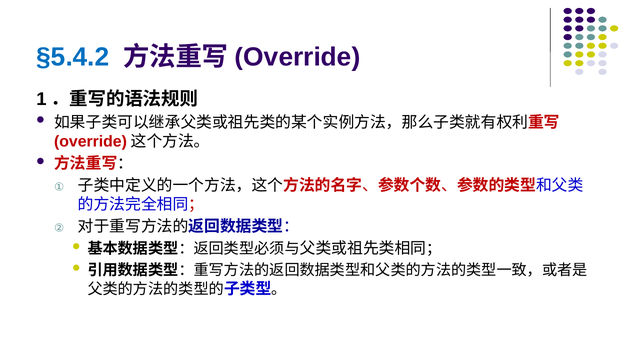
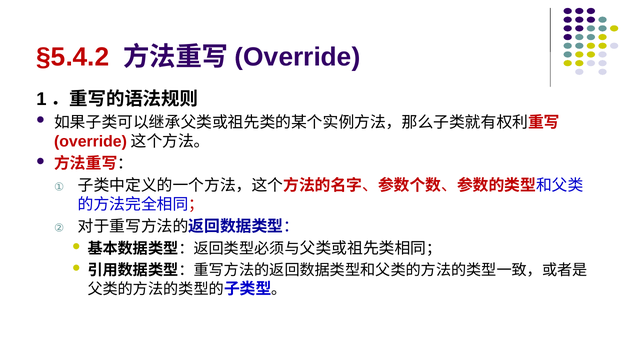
§5.4.2 colour: blue -> red (73, 57)
